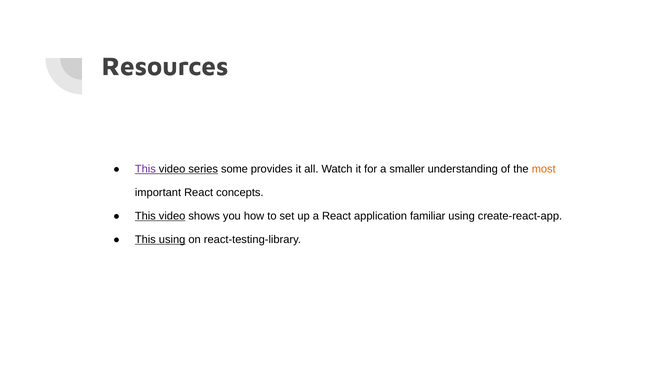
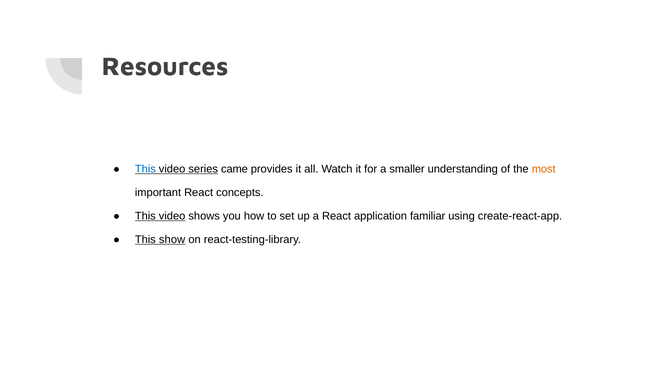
This colour: purple -> blue (145, 169)
some: some -> came (234, 169)
This using: using -> show (172, 240)
